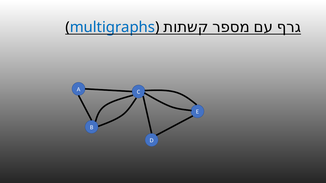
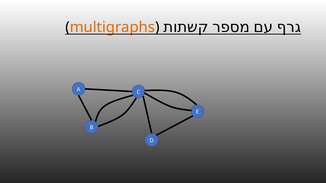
multigraphs colour: blue -> orange (112, 27)
